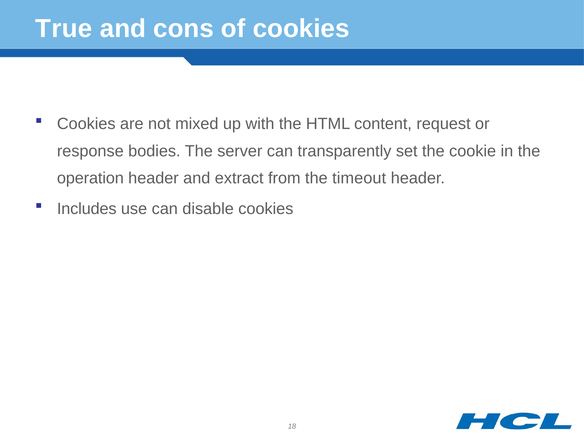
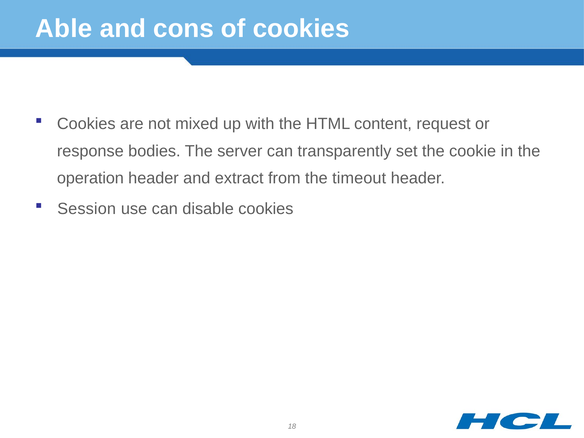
True: True -> Able (64, 29)
Includes: Includes -> Session (87, 209)
